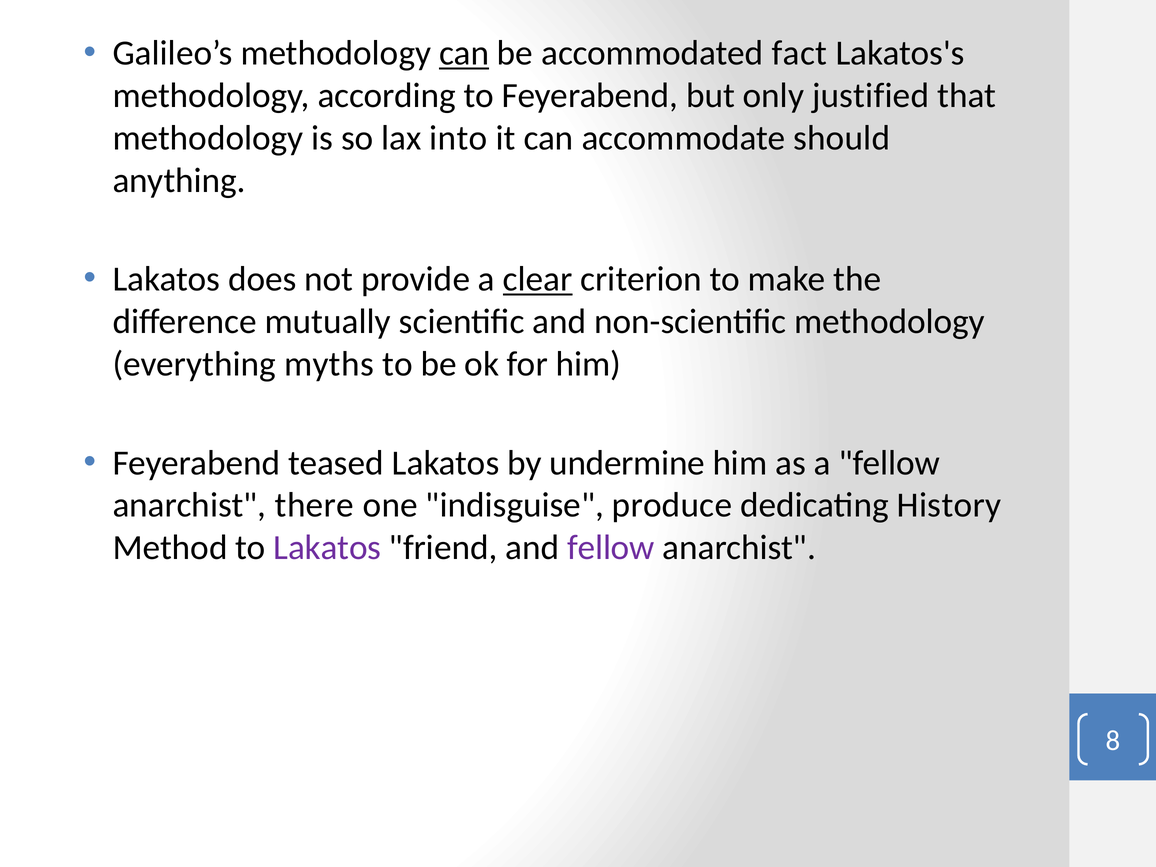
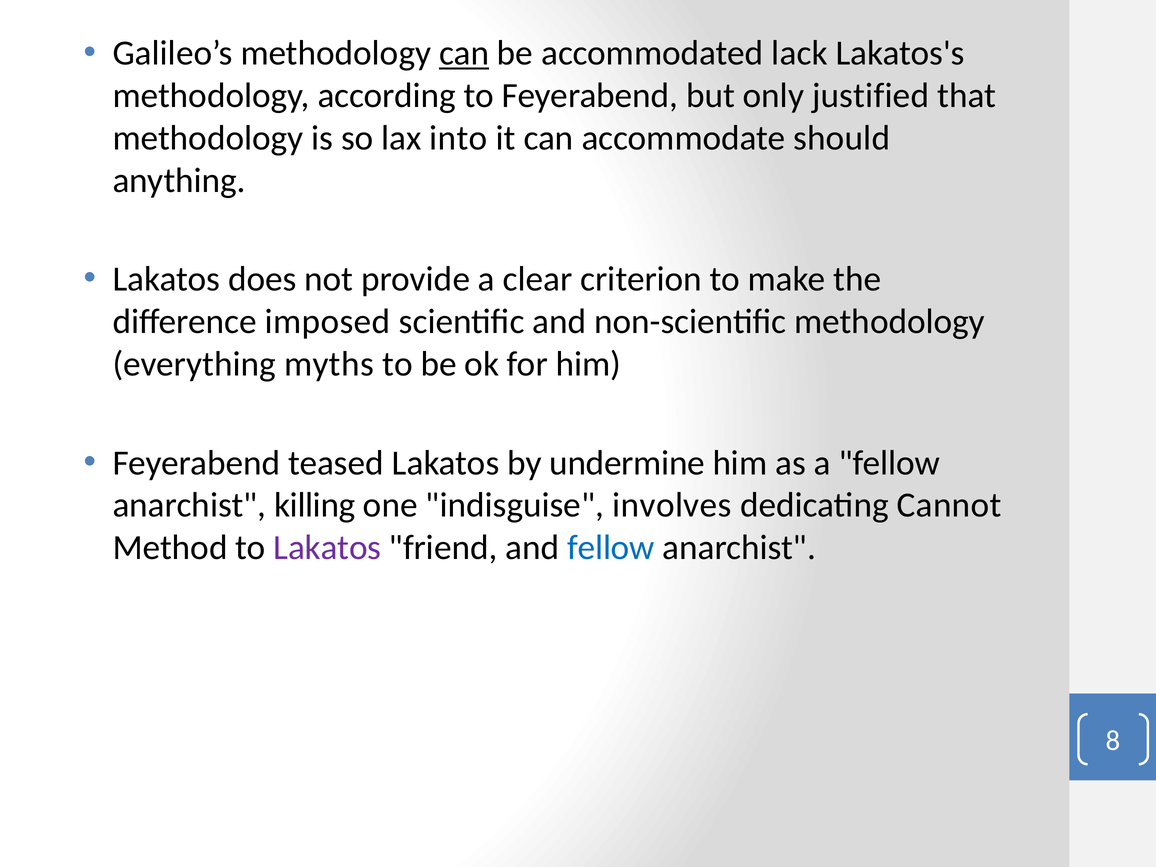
fact: fact -> lack (799, 53)
clear underline: present -> none (538, 279)
mutually: mutually -> imposed (328, 322)
there: there -> killing (315, 505)
produce: produce -> involves (672, 505)
History: History -> Cannot (949, 505)
fellow colour: purple -> blue (611, 548)
